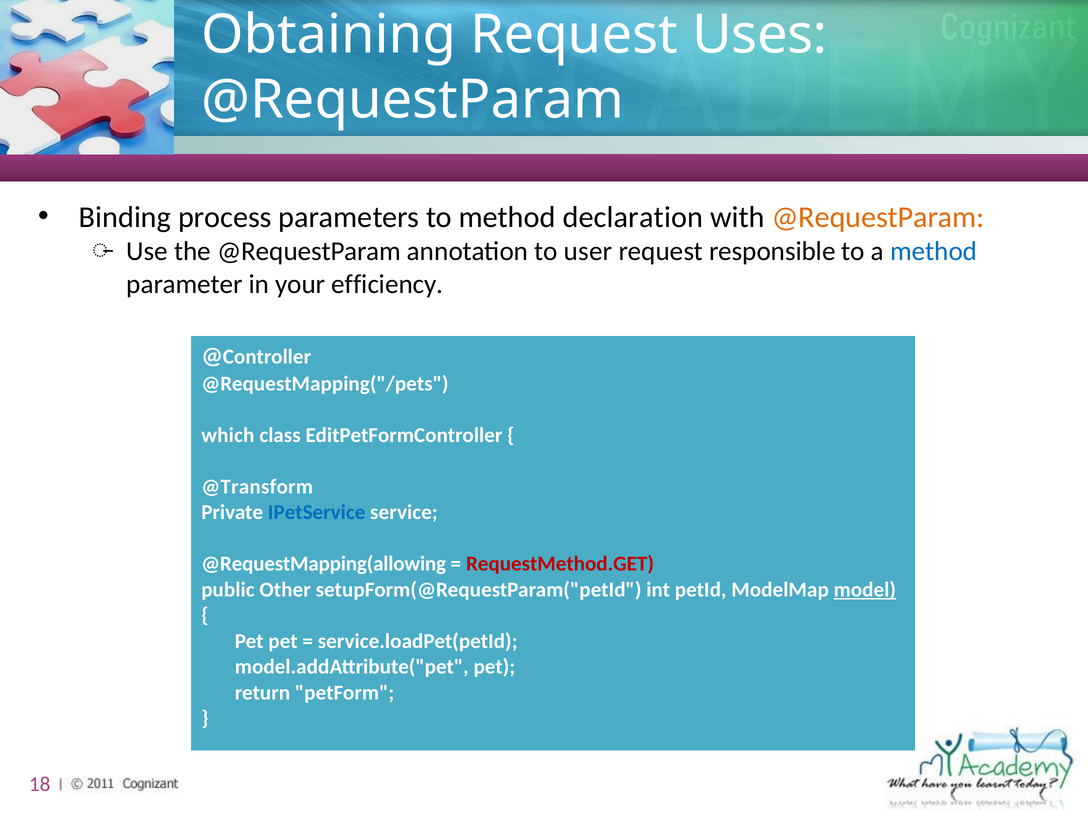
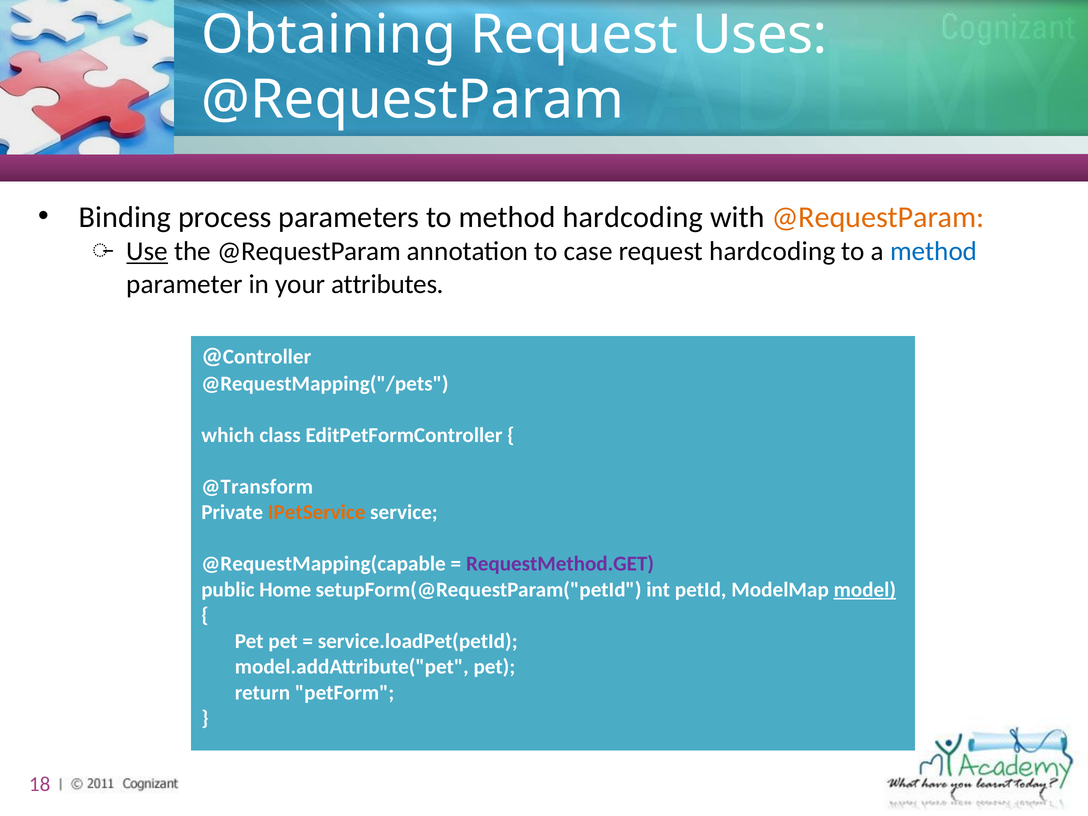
method declaration: declaration -> hardcoding (633, 217)
Use underline: none -> present (147, 251)
user: user -> case (588, 251)
request responsible: responsible -> hardcoding (772, 251)
efficiency: efficiency -> attributes (387, 284)
IPetService colour: blue -> orange (317, 512)
@RequestMapping(allowing: @RequestMapping(allowing -> @RequestMapping(capable (324, 564)
RequestMethod.GET colour: red -> purple (560, 564)
Other: Other -> Home (285, 590)
